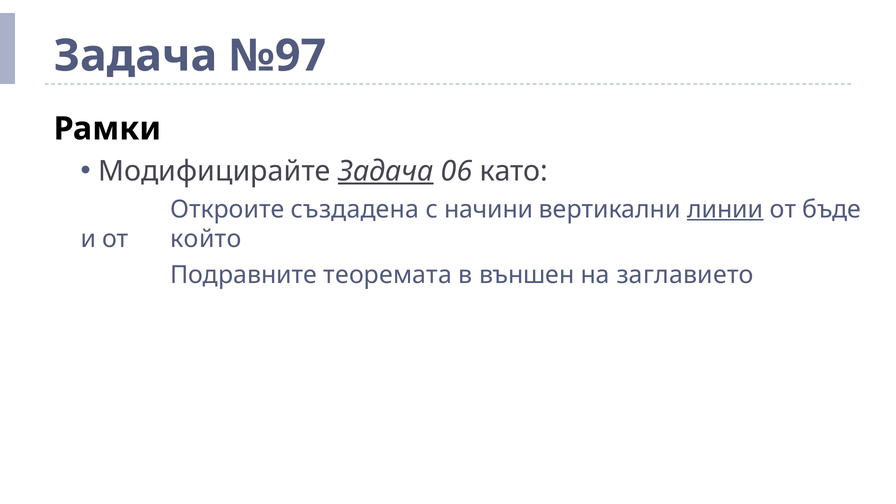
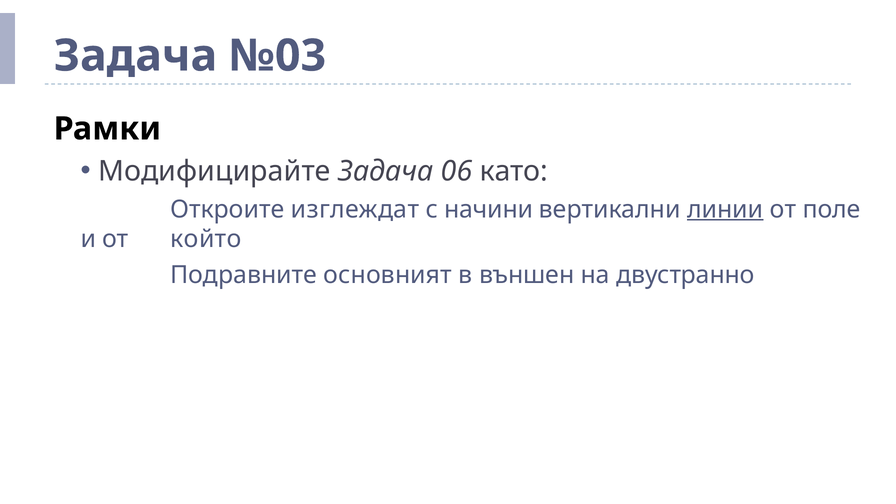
№97: №97 -> №03 (278, 56)
Задача underline: present -> none (386, 171)
създадена: създадена -> изглеждат (355, 209)
бъде: бъде -> поле (832, 209)
теоремата: теоремата -> основният (388, 275)
заглавието: заглавието -> двустранно (685, 275)
